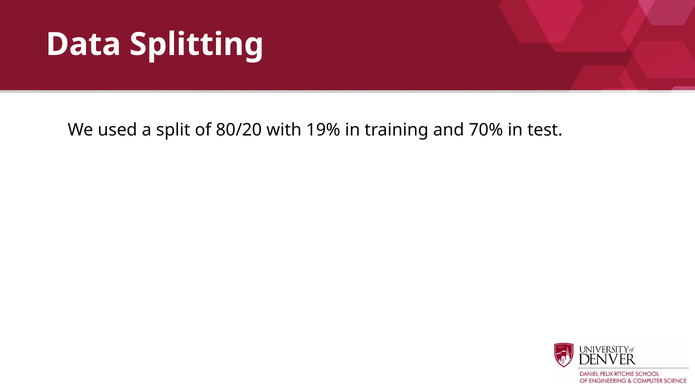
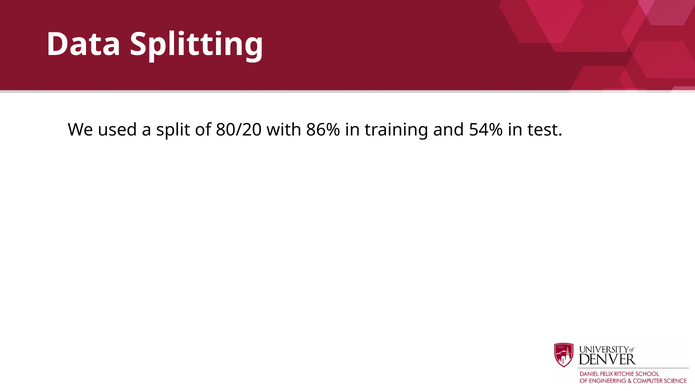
19%: 19% -> 86% (323, 130)
70%: 70% -> 54% (486, 130)
